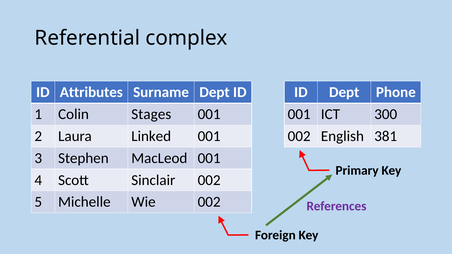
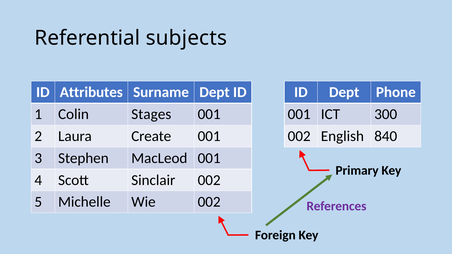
complex: complex -> subjects (186, 38)
Linked: Linked -> Create (151, 136)
381: 381 -> 840 (386, 136)
